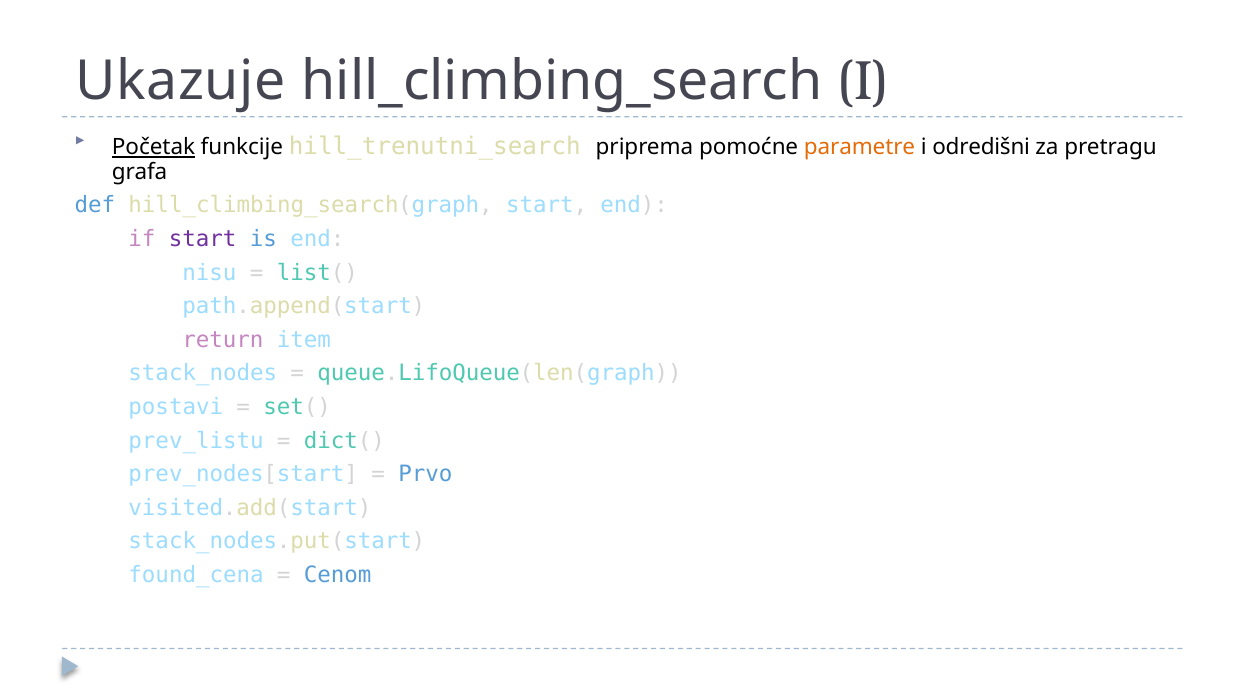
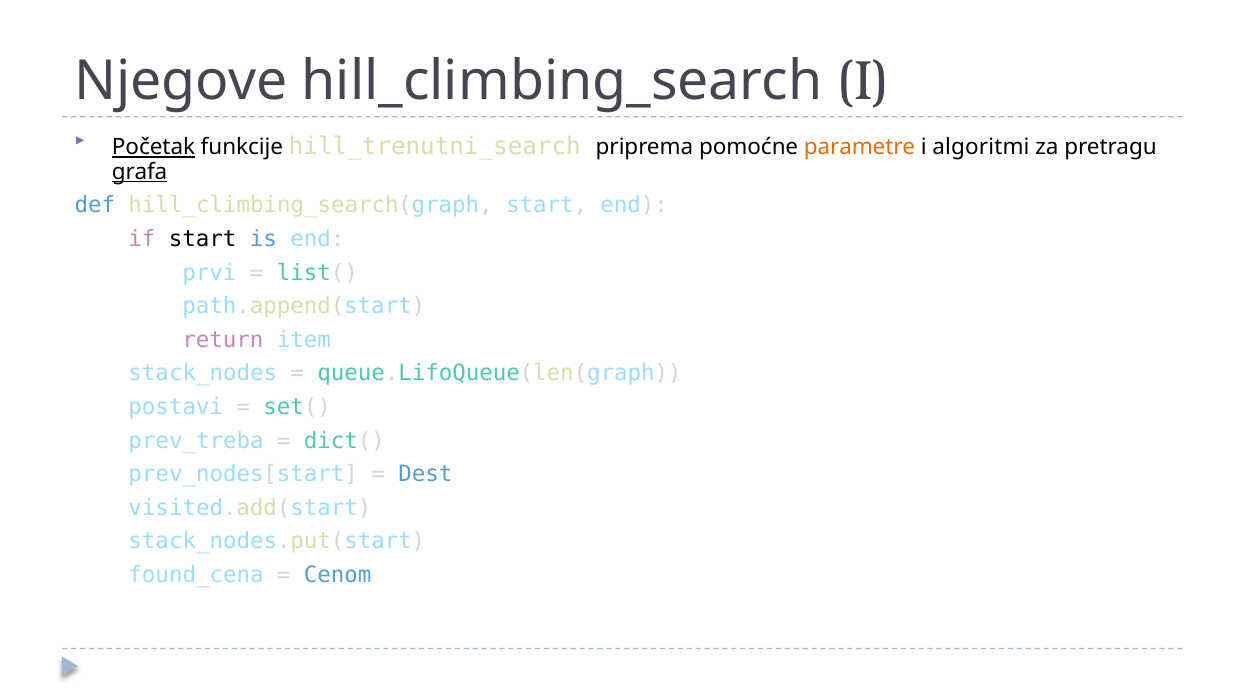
Ukazuje: Ukazuje -> Njegove (181, 81)
odredišni: odredišni -> algoritmi (981, 147)
grafa underline: none -> present (140, 172)
start colour: purple -> black (203, 239)
nisu: nisu -> prvi (209, 273)
prev_listu: prev_listu -> prev_treba (196, 441)
Prvo: Prvo -> Dest (425, 474)
